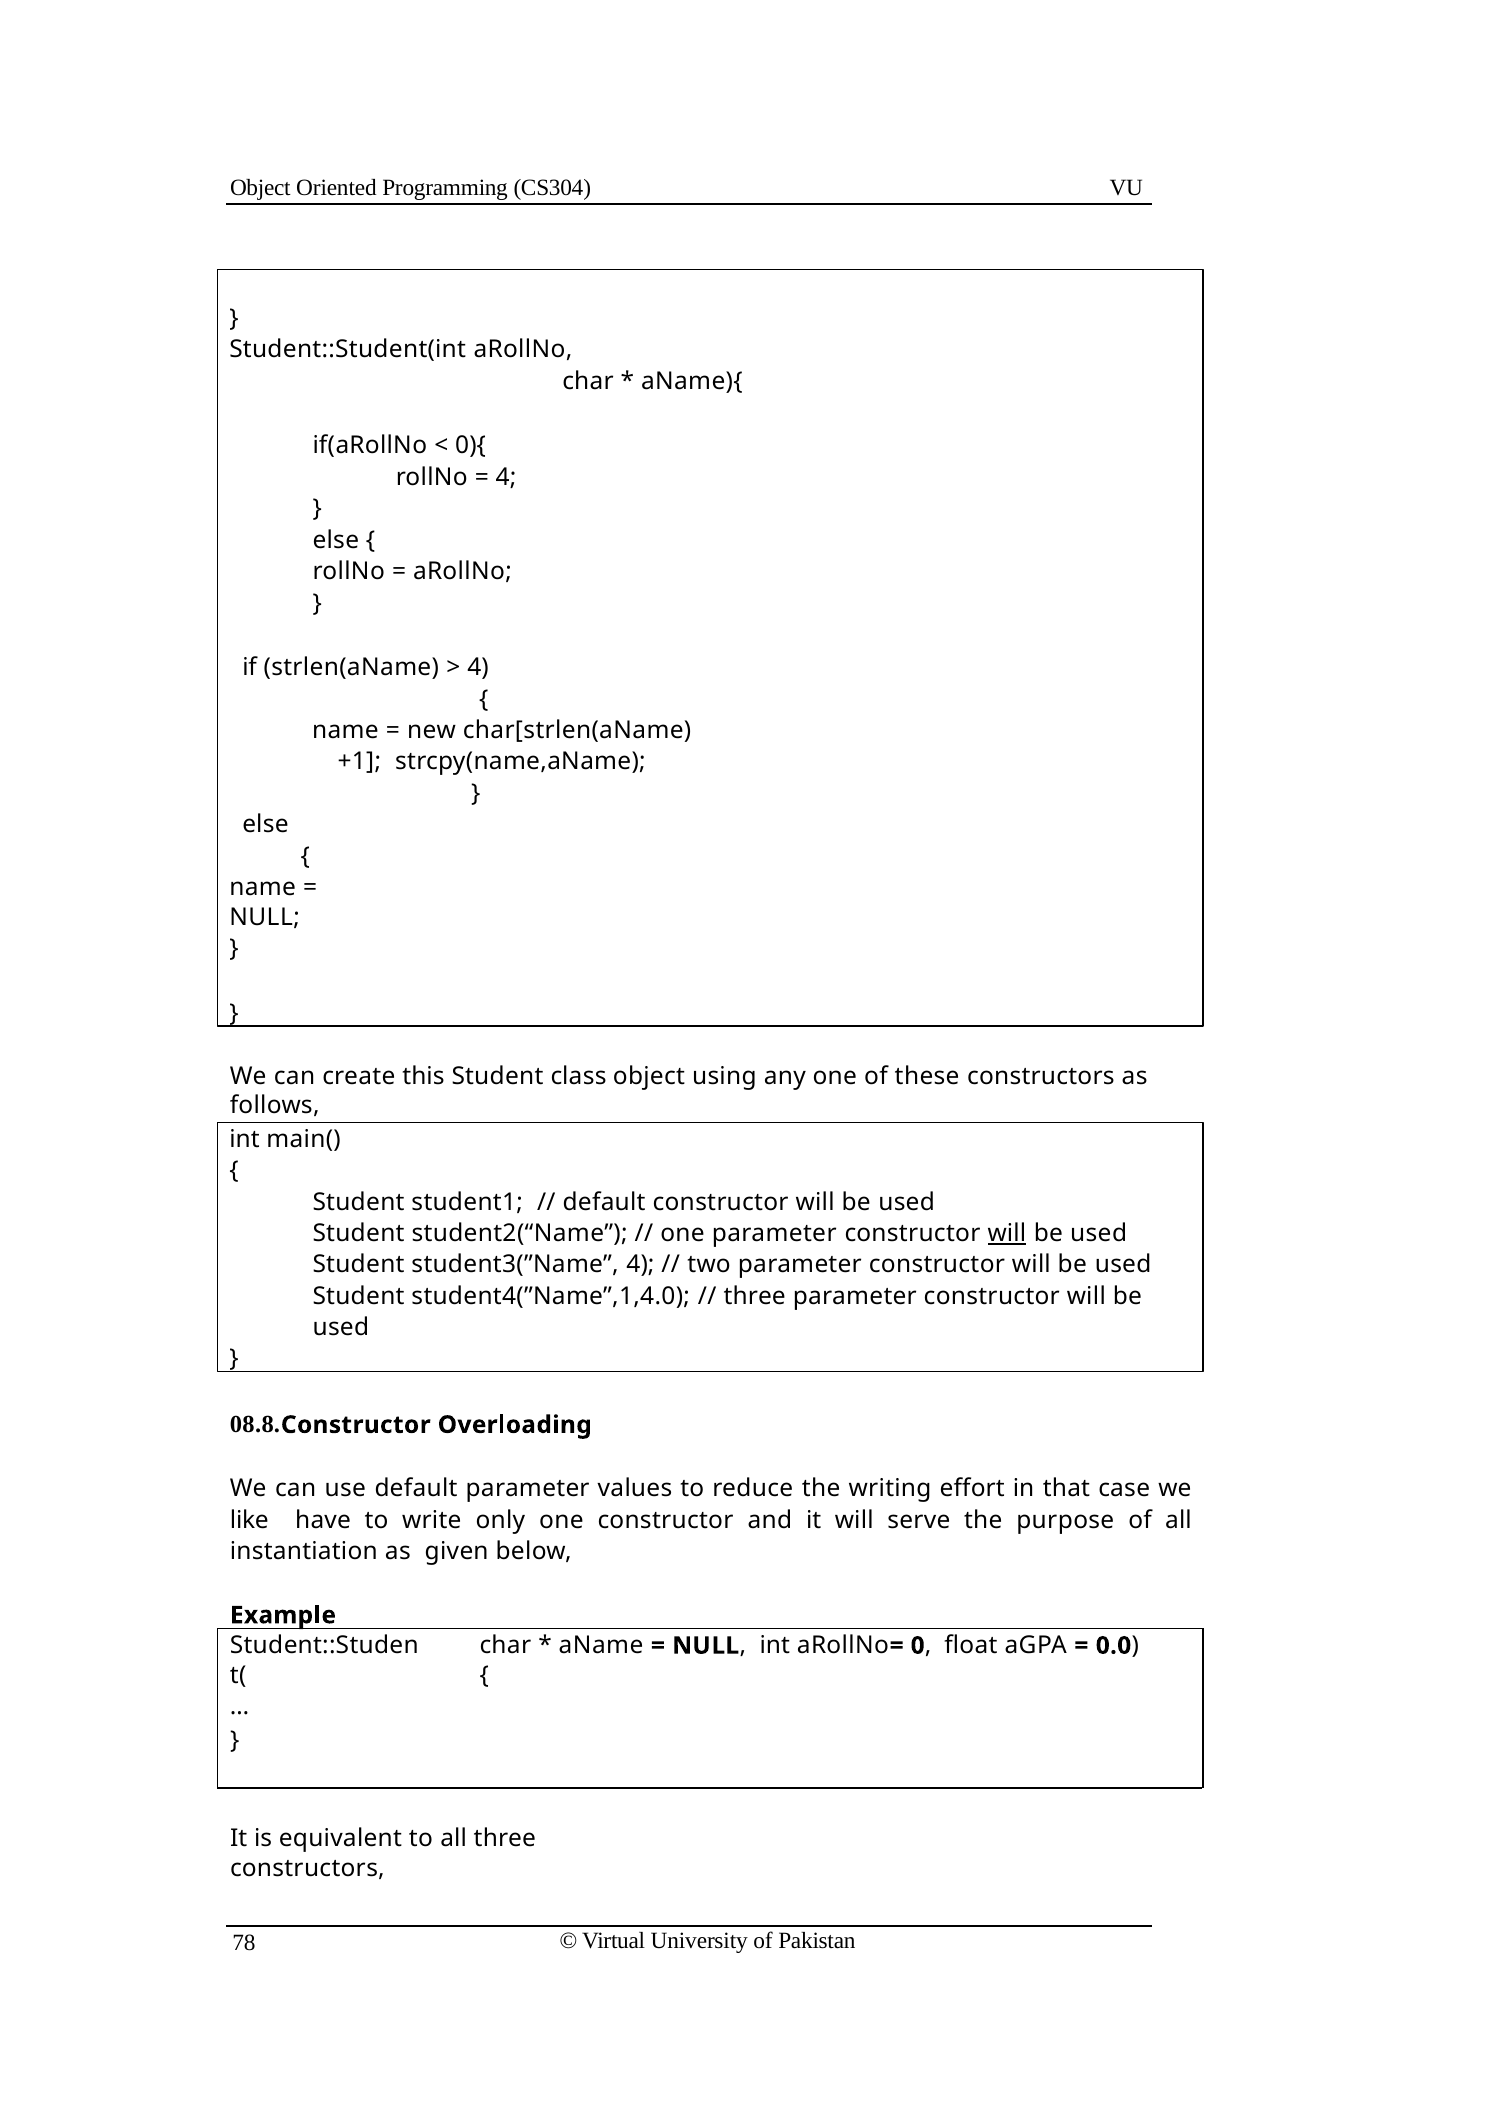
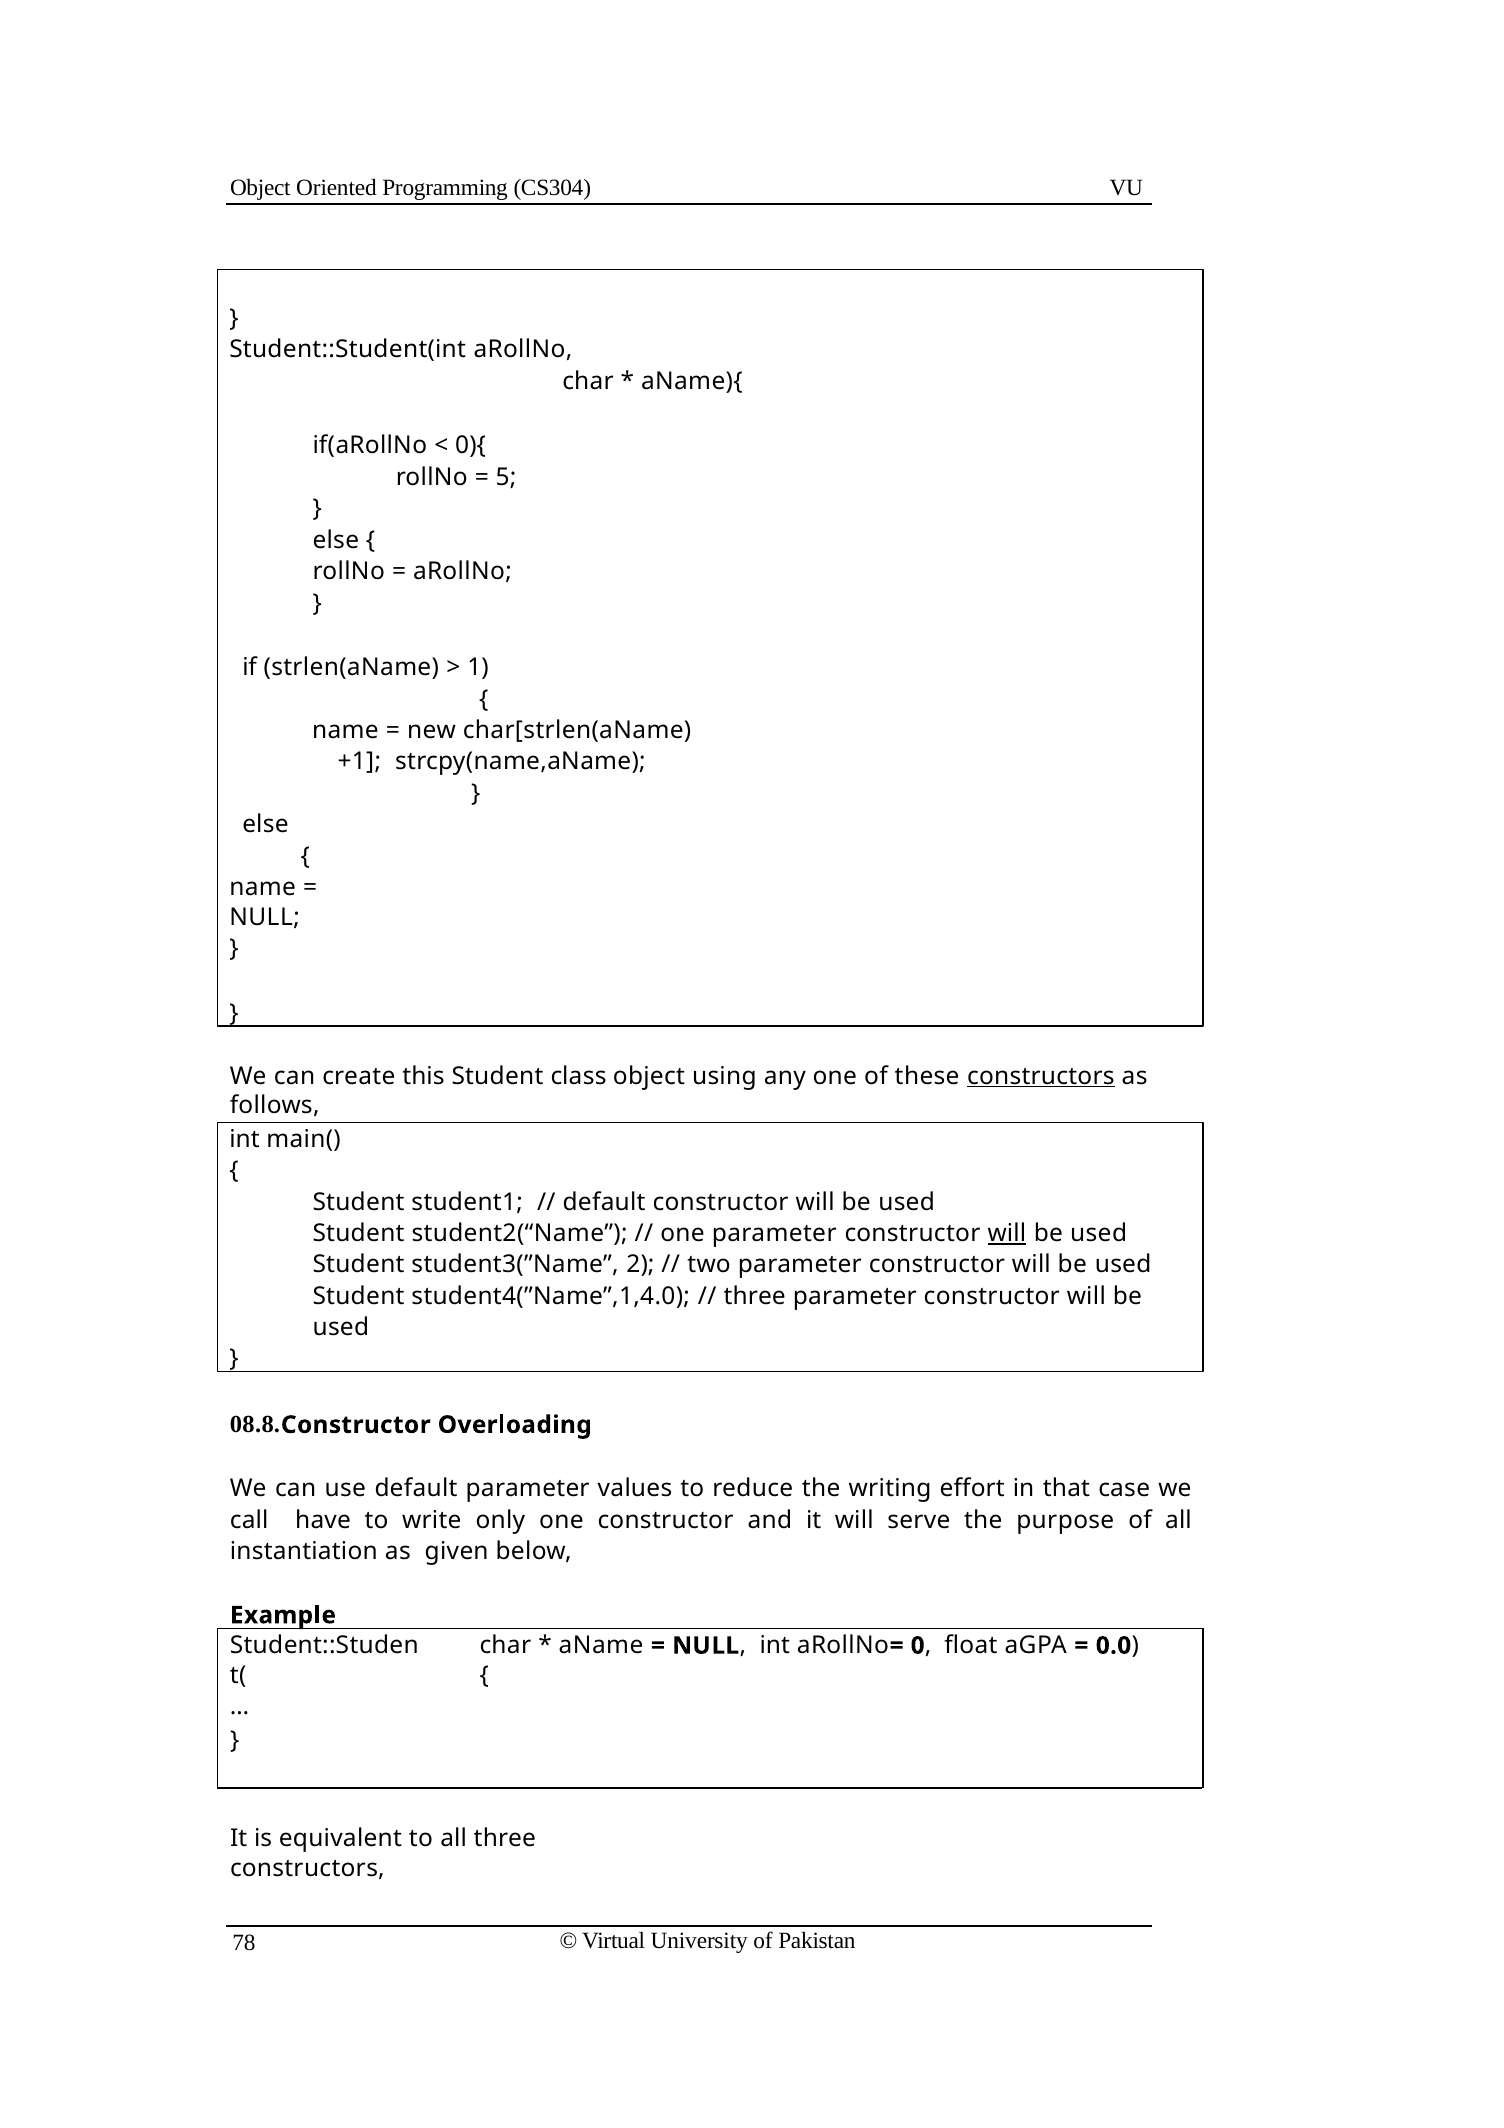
4: 4 -> 5 (506, 477)
4: 4 -> 1 (478, 668)
constructors underline: none -> present (1041, 1076)
student3(”Name 4: 4 -> 2 (640, 1265)
like: like -> call (249, 1520)
